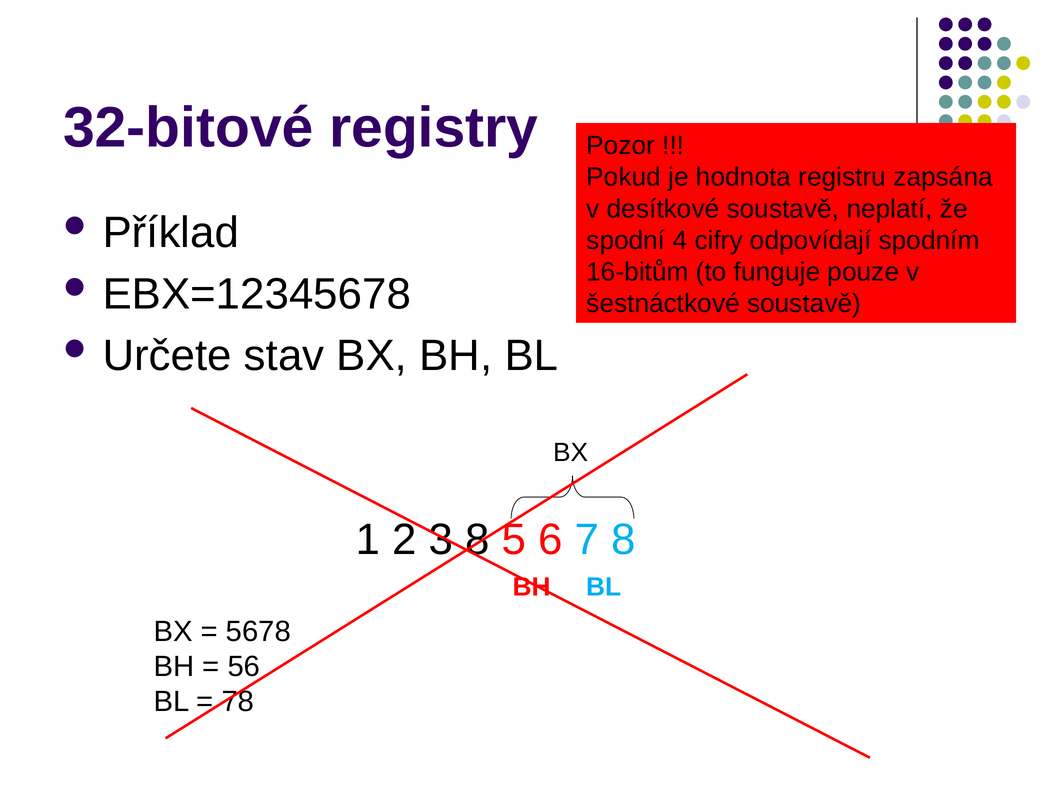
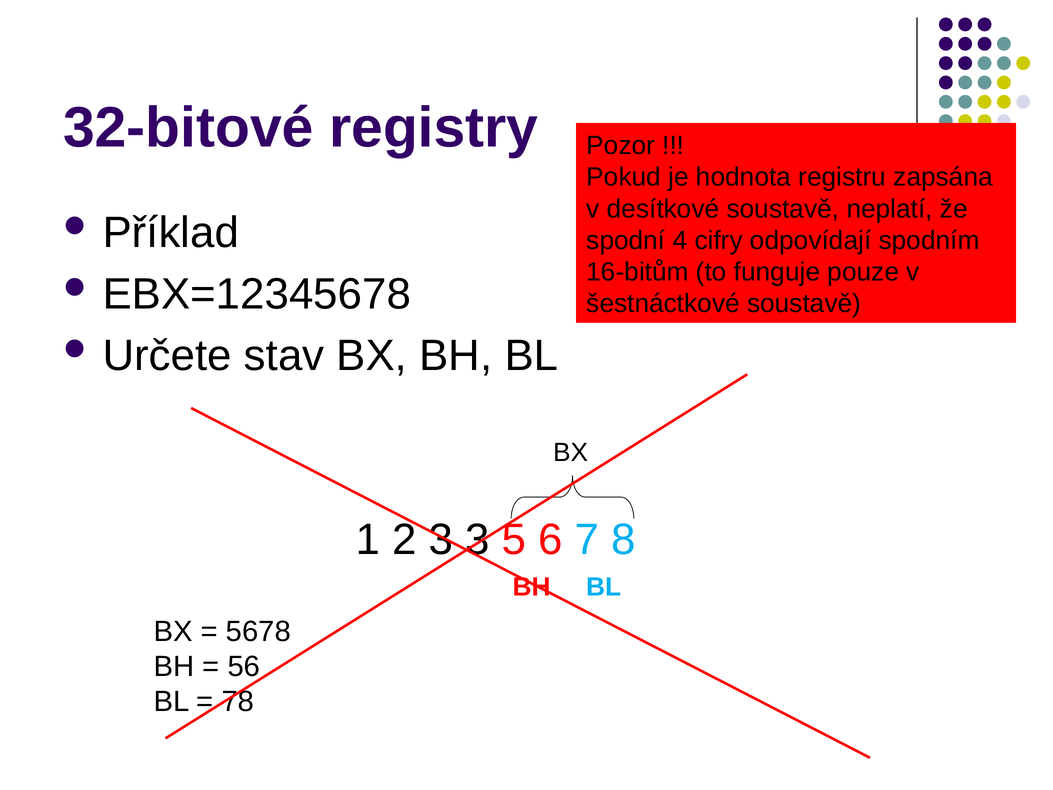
3 8: 8 -> 3 (477, 540)
